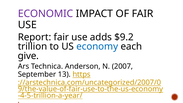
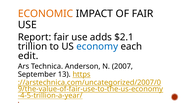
ECONOMIC colour: purple -> orange (46, 14)
$9.2: $9.2 -> $2.1 (124, 37)
give: give -> edit (28, 56)
